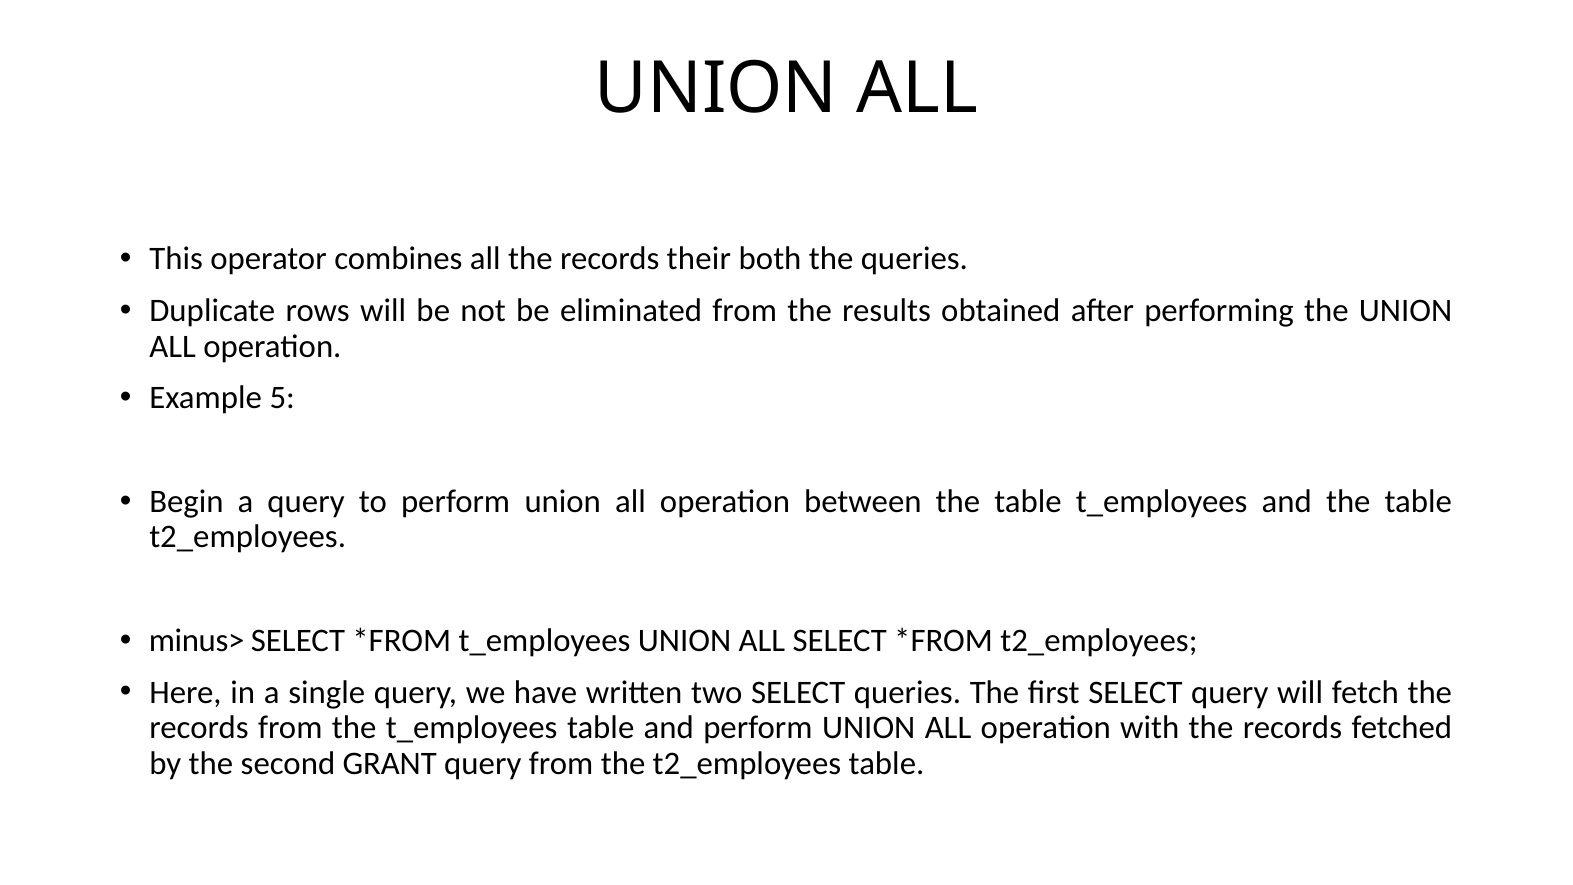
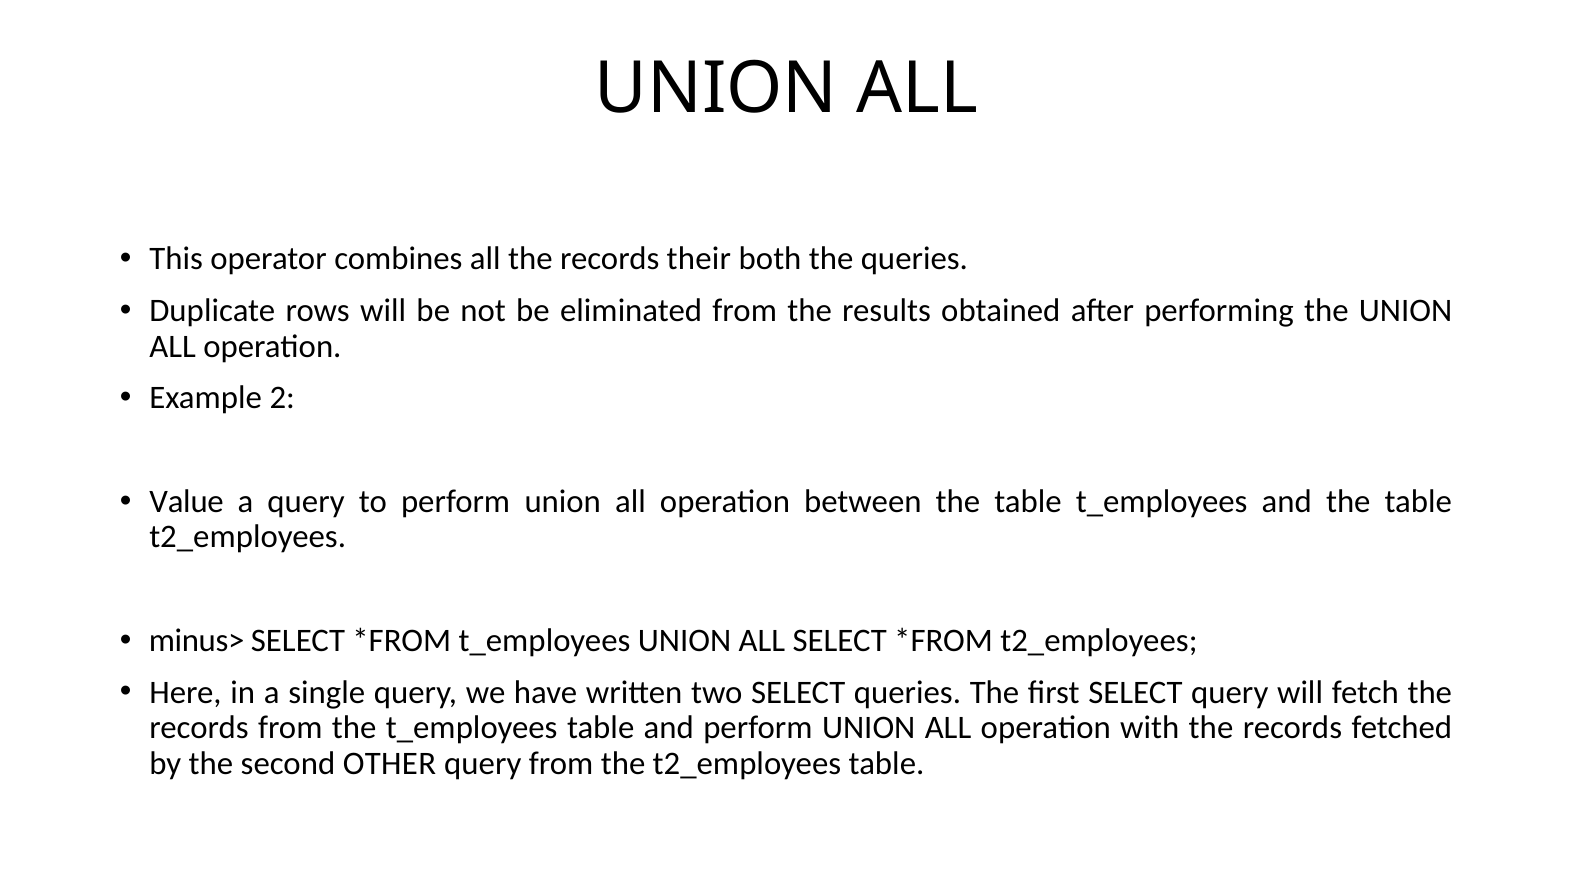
5: 5 -> 2 (282, 398)
Begin: Begin -> Value (187, 501)
GRANT: GRANT -> OTHER (389, 763)
